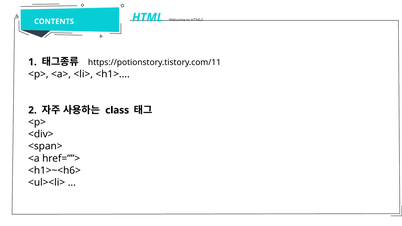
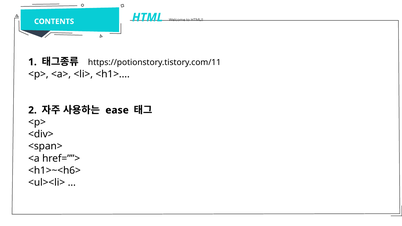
class: class -> ease (117, 110)
